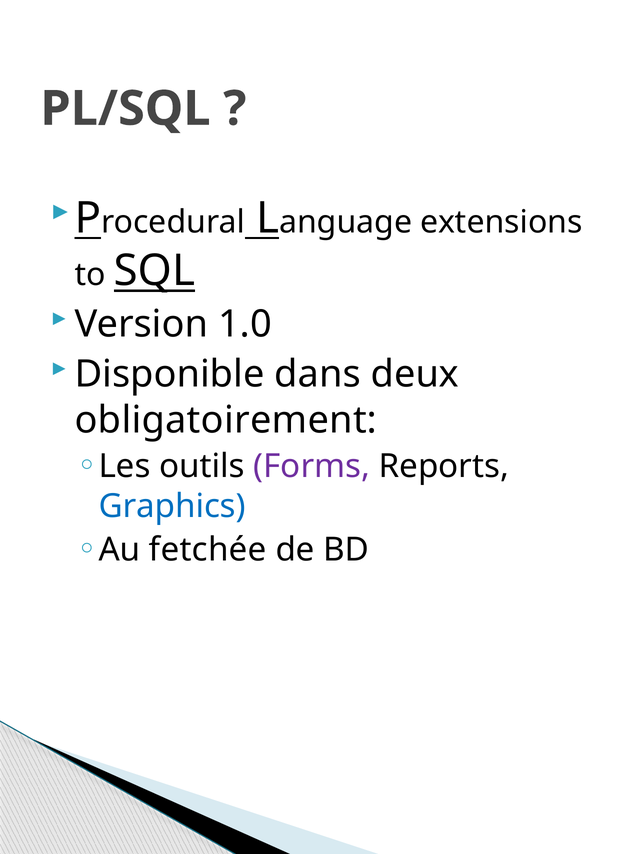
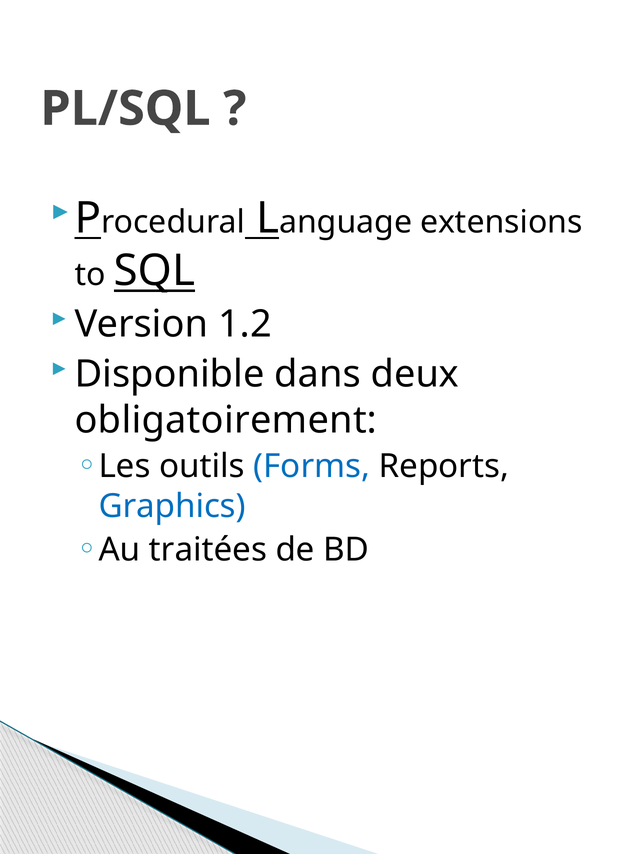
1.0: 1.0 -> 1.2 (245, 324)
Forms colour: purple -> blue (312, 467)
fetchée: fetchée -> traitées (208, 550)
